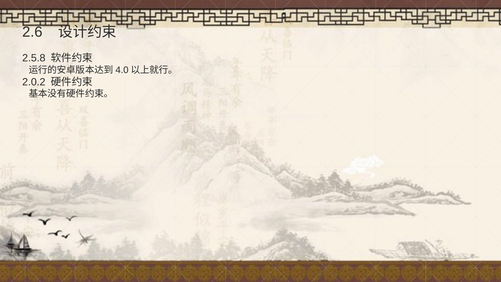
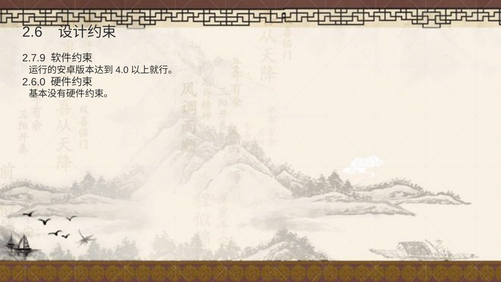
2.5.8: 2.5.8 -> 2.7.9 (34, 58)
2.0.2: 2.0.2 -> 2.6.0 (34, 82)
